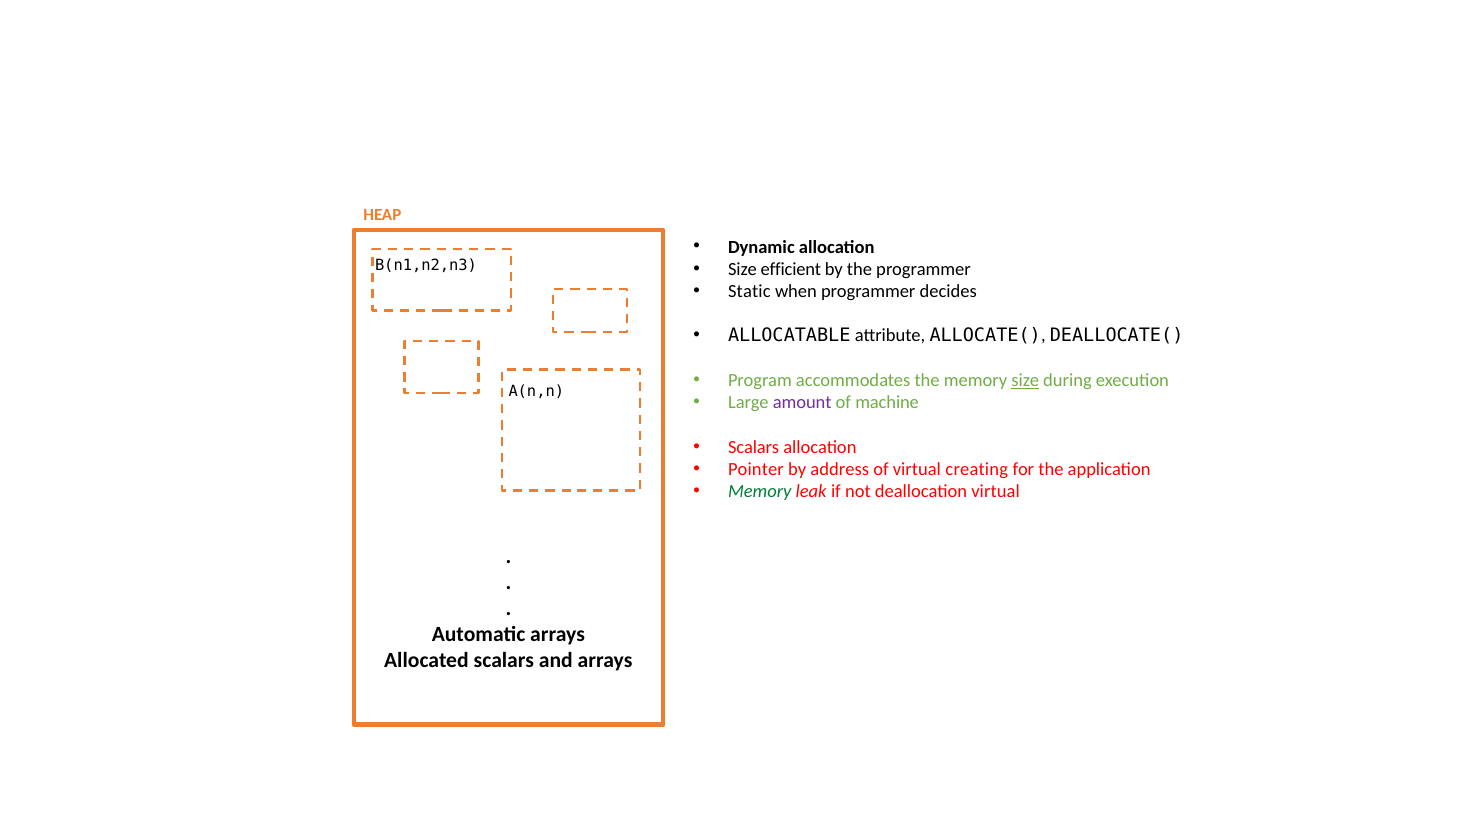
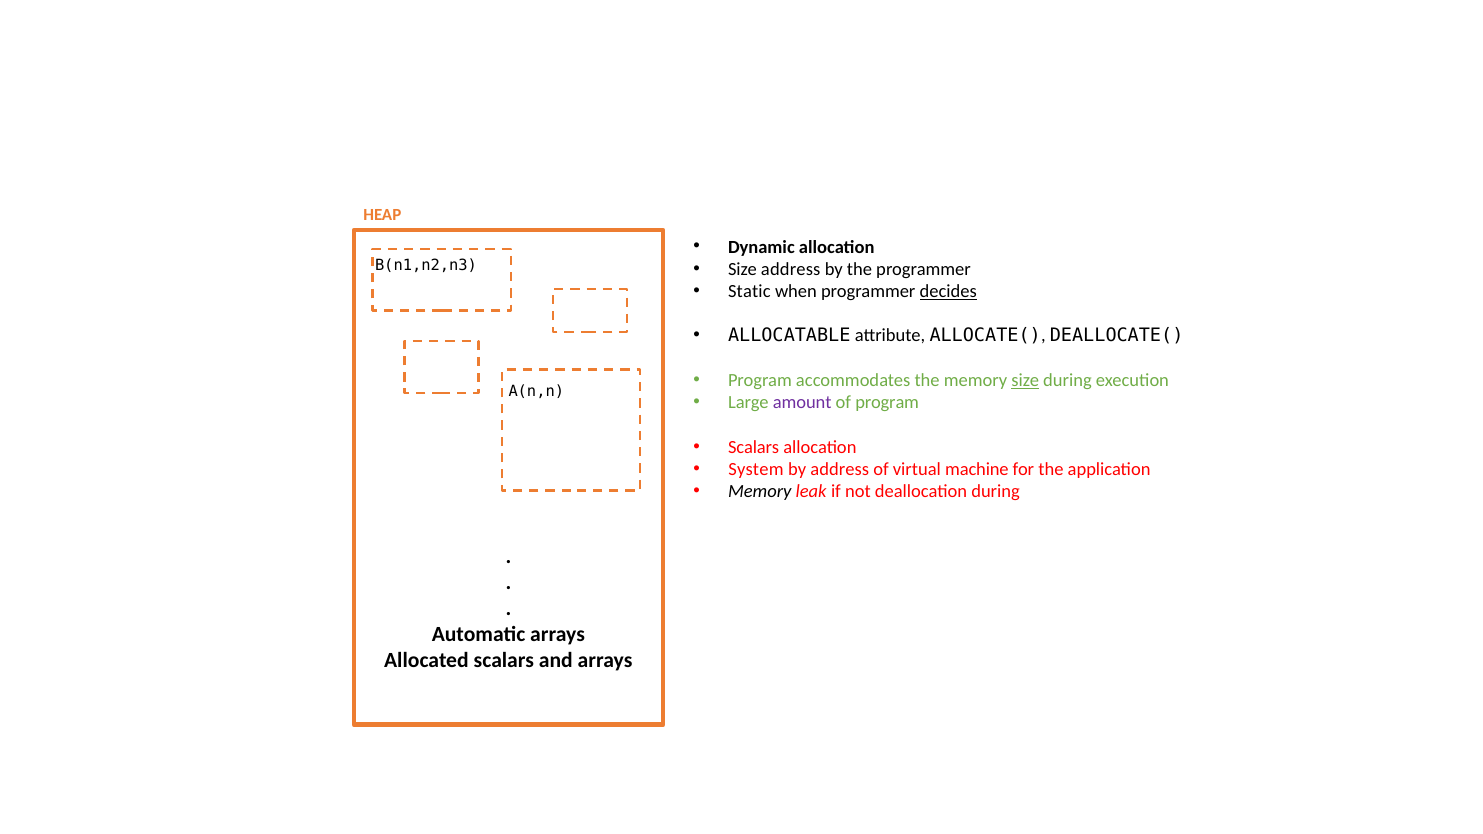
Size efficient: efficient -> address (791, 269)
decides underline: none -> present (948, 291)
of machine: machine -> program (887, 403)
Pointer: Pointer -> System (756, 469)
creating: creating -> machine (977, 469)
Memory colour: green -> black (760, 492)
deallocation virtual: virtual -> during (996, 492)
